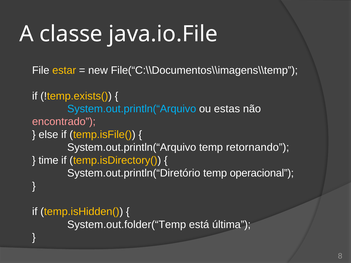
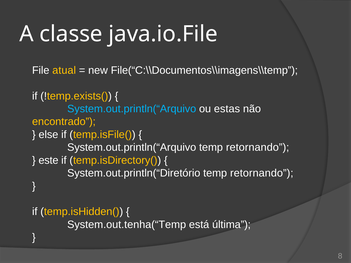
estar: estar -> atual (64, 70)
encontrado colour: pink -> yellow (64, 122)
time: time -> este (48, 160)
System.out.println(“Diretório temp operacional: operacional -> retornando (262, 173)
System.out.folder(“Temp: System.out.folder(“Temp -> System.out.tenha(“Temp (127, 225)
